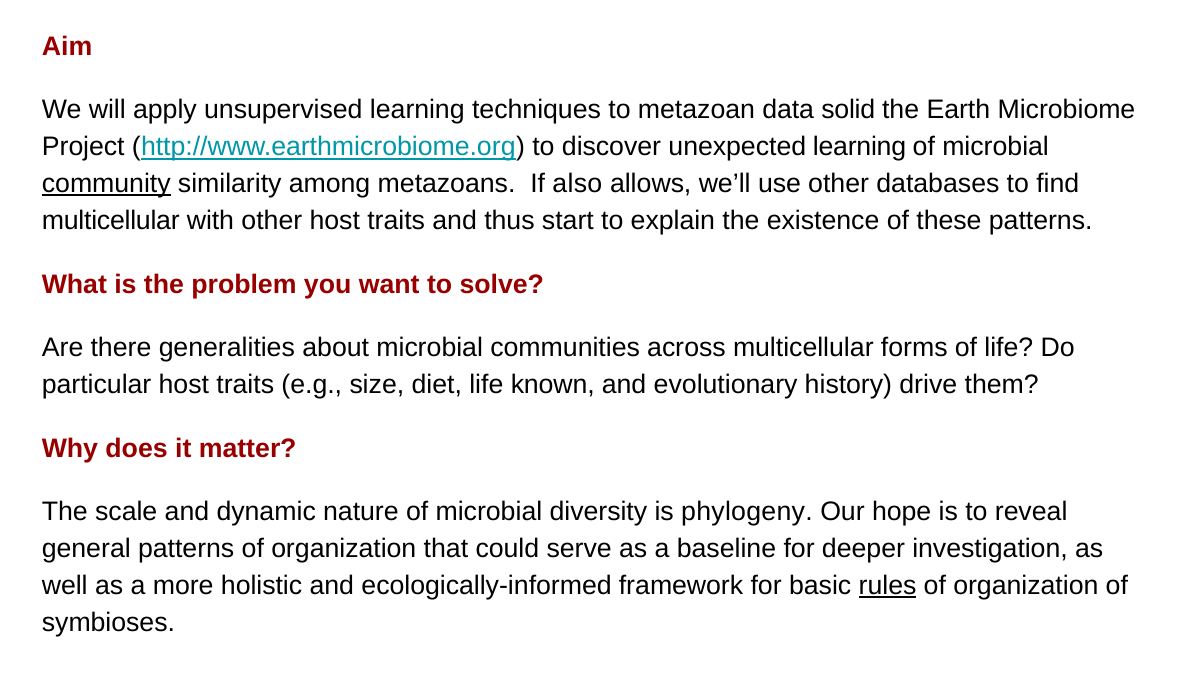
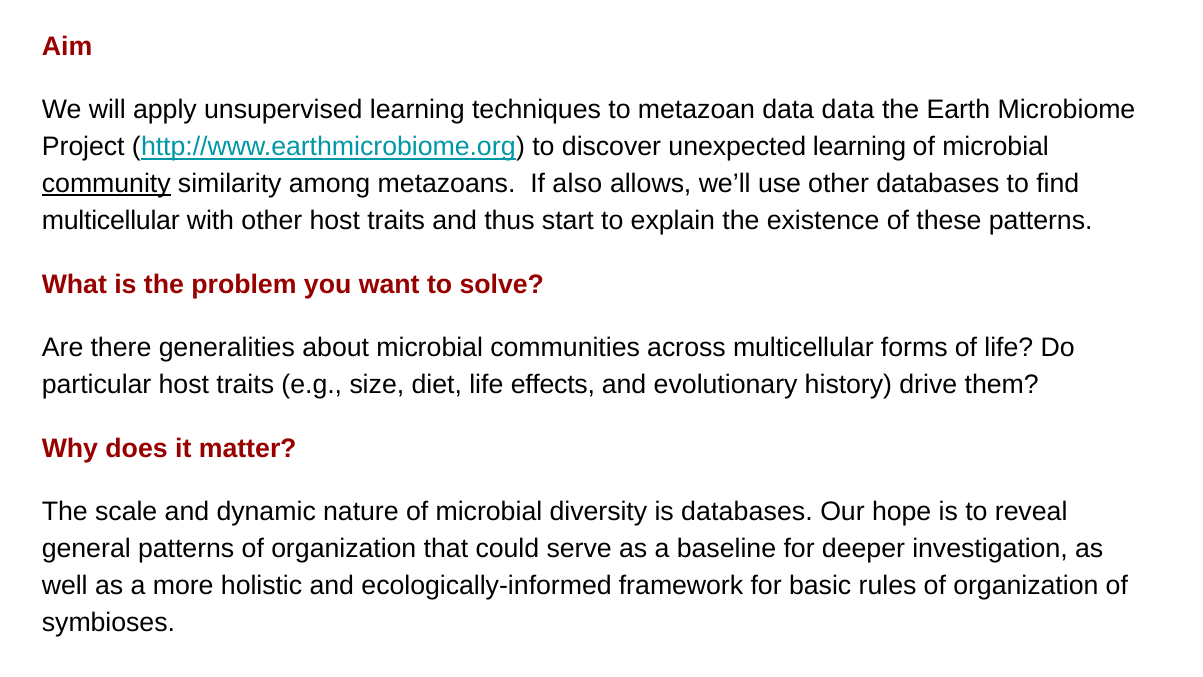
data solid: solid -> data (848, 110)
known: known -> effects (553, 385)
is phylogeny: phylogeny -> databases (747, 512)
rules underline: present -> none (888, 585)
